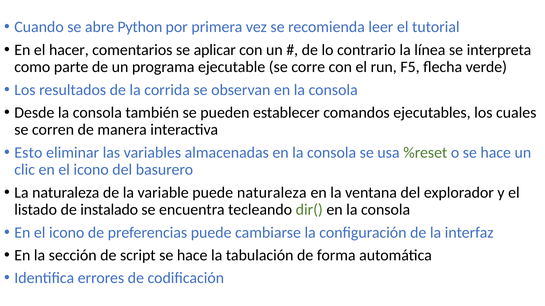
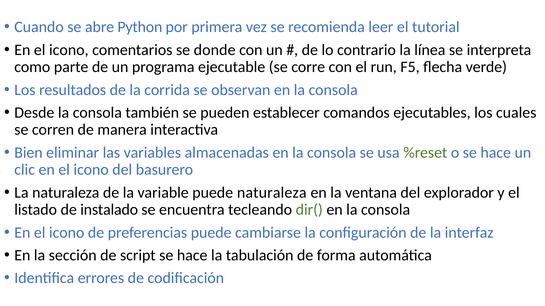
hacer: hacer -> icono (69, 50)
aplicar: aplicar -> donde (215, 50)
Esto: Esto -> Bien (28, 153)
